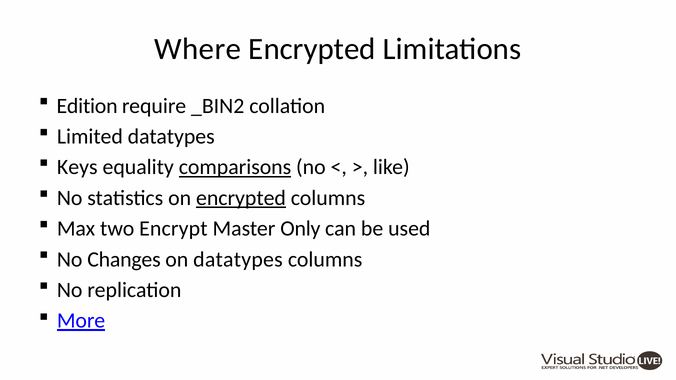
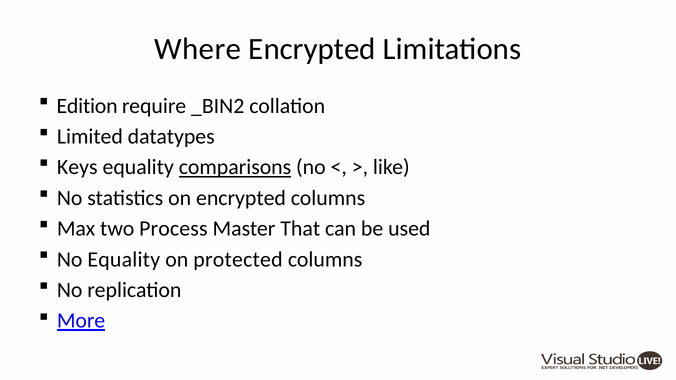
encrypted underline: present -> none (241, 198)
Encrypt: Encrypt -> Process (173, 229)
Only: Only -> That (300, 229)
No Changes: Changes -> Equality (124, 259)
on datatypes: datatypes -> protected (238, 259)
